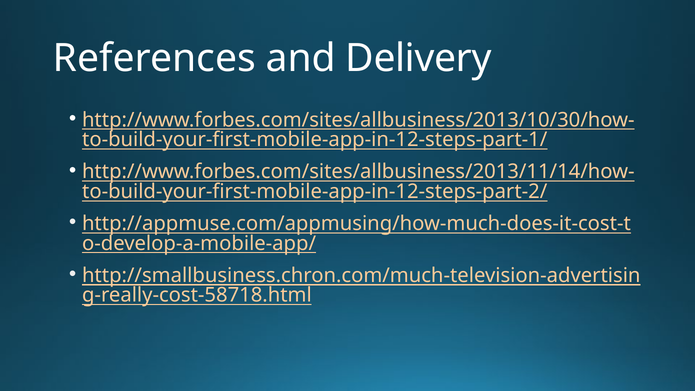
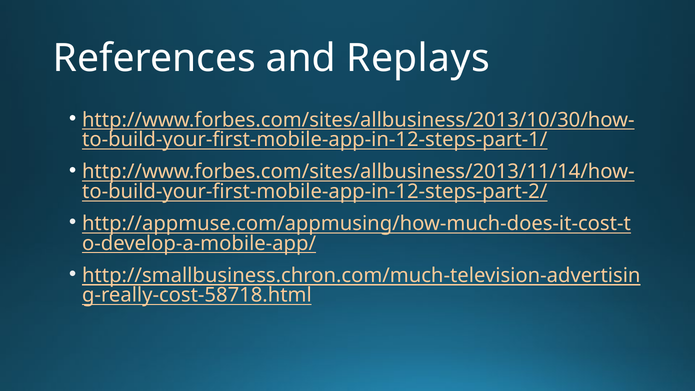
Delivery: Delivery -> Replays (418, 58)
